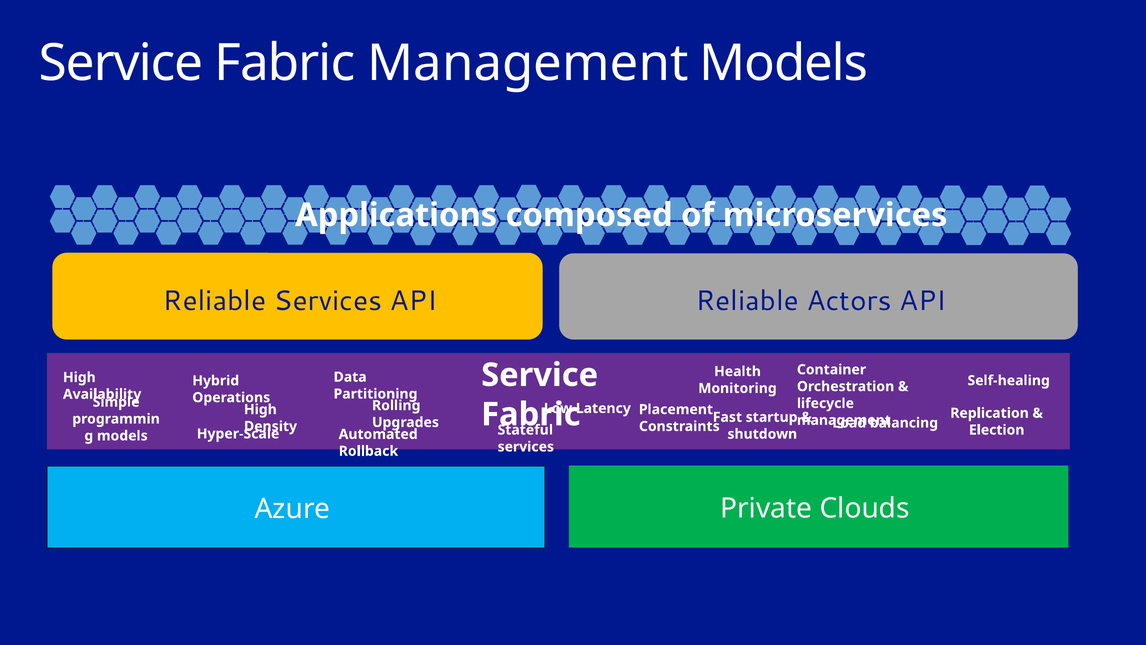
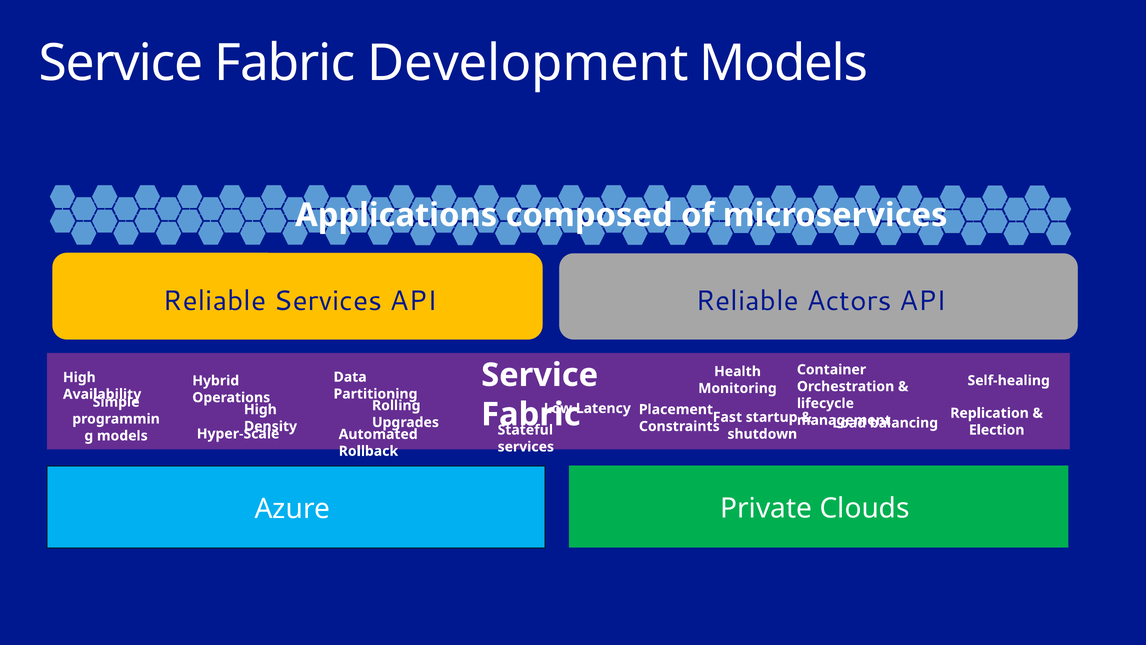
Fabric Management: Management -> Development (528, 63)
